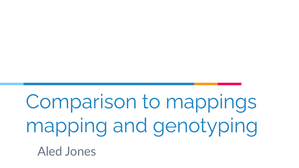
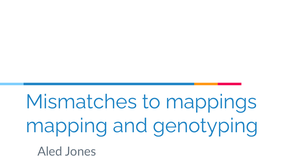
Comparison: Comparison -> Mismatches (81, 102)
